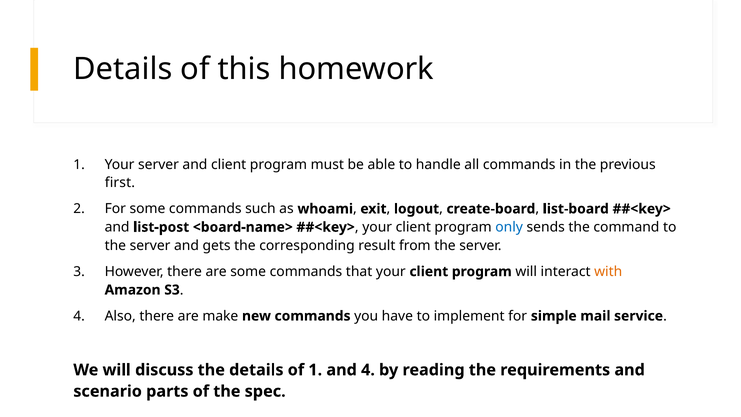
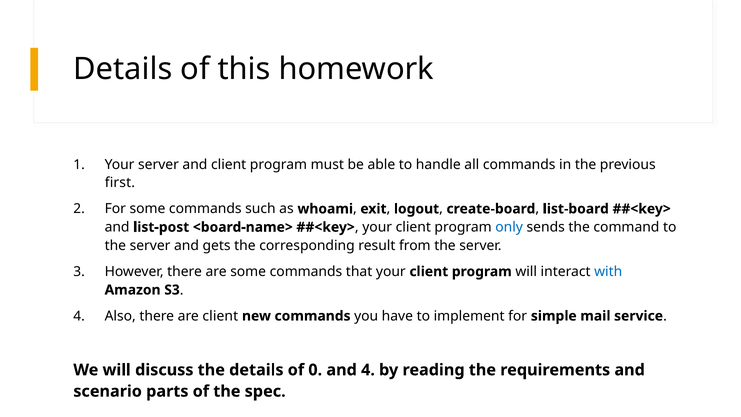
with colour: orange -> blue (608, 271)
are make: make -> client (220, 316)
of 1: 1 -> 0 (315, 370)
